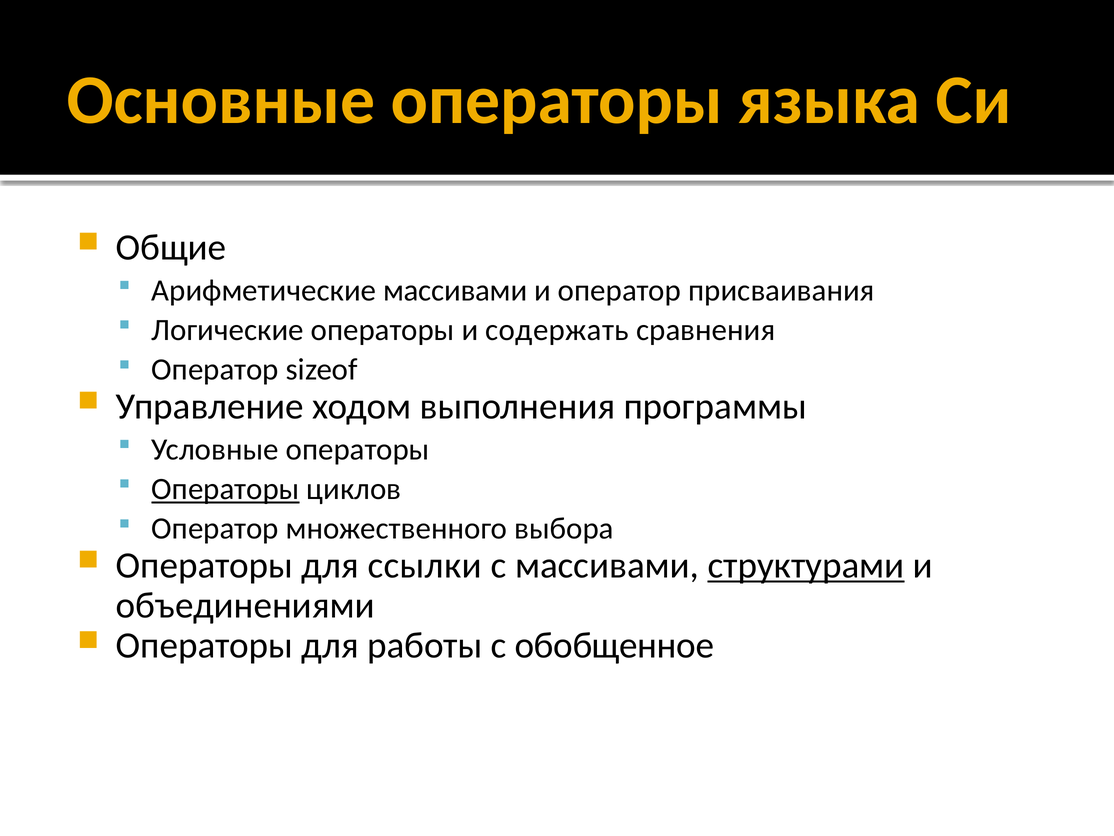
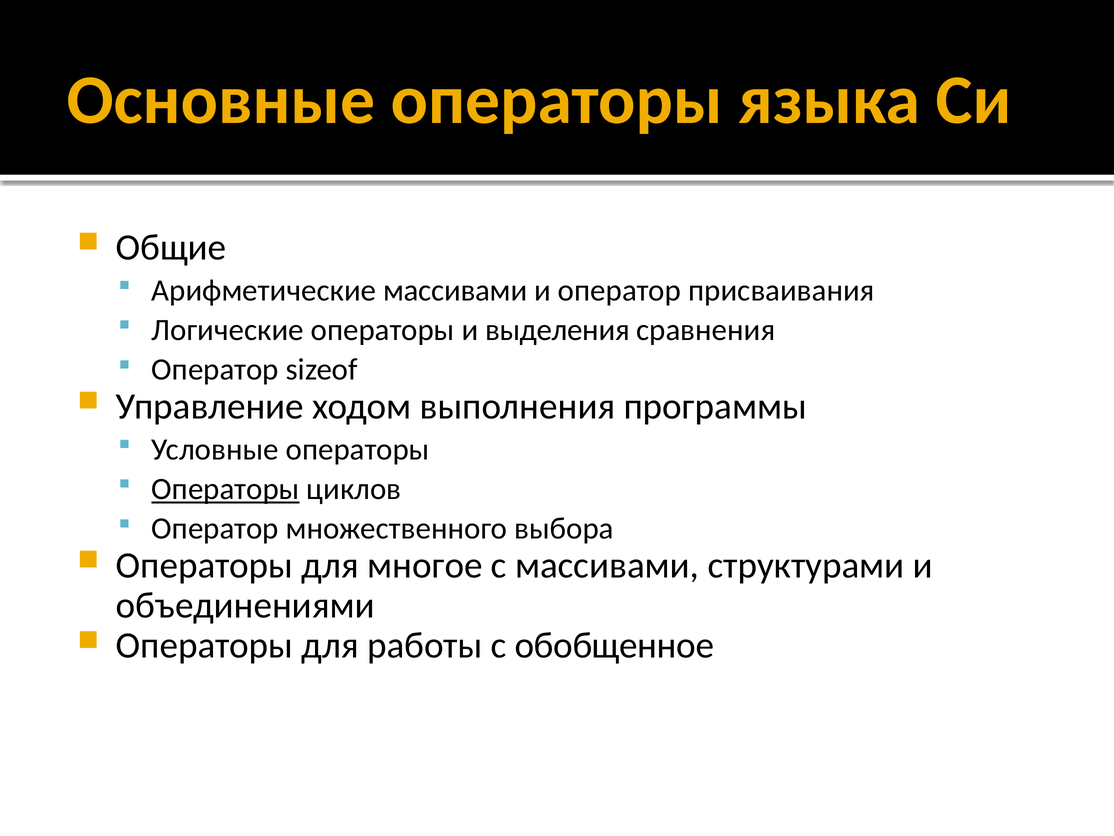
содержать: содержать -> выделения (557, 330)
ссылки: ссылки -> многое (425, 565)
структурами underline: present -> none (806, 565)
